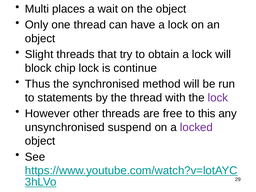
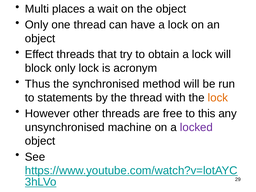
Slight: Slight -> Effect (39, 54)
block chip: chip -> only (65, 68)
continue: continue -> acronym (135, 68)
lock colour: purple -> orange (218, 98)
suspend: suspend -> machine (130, 127)
